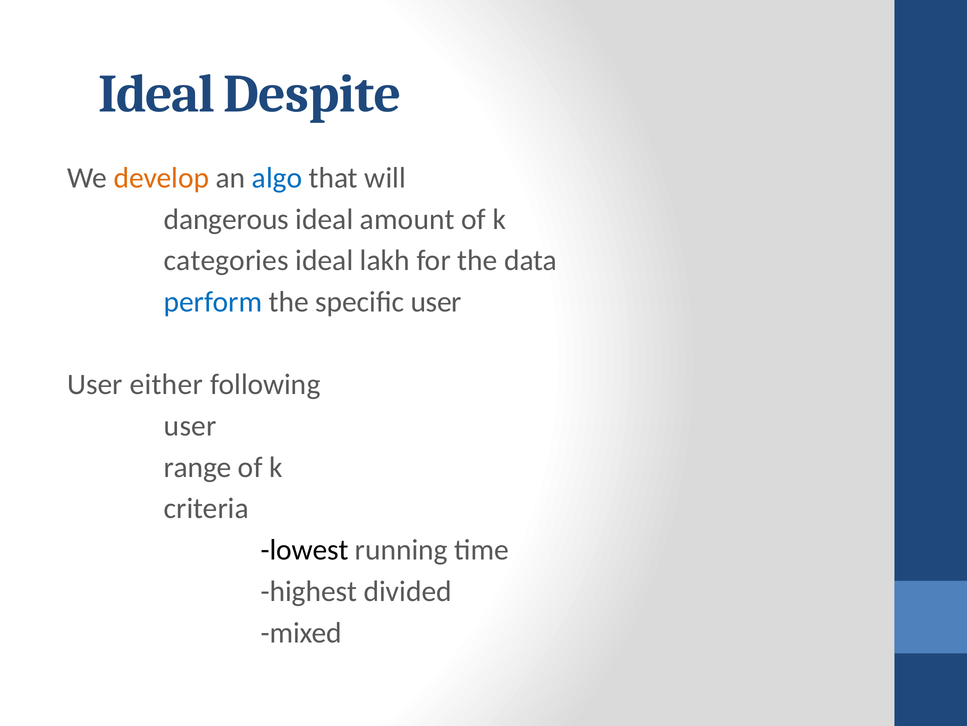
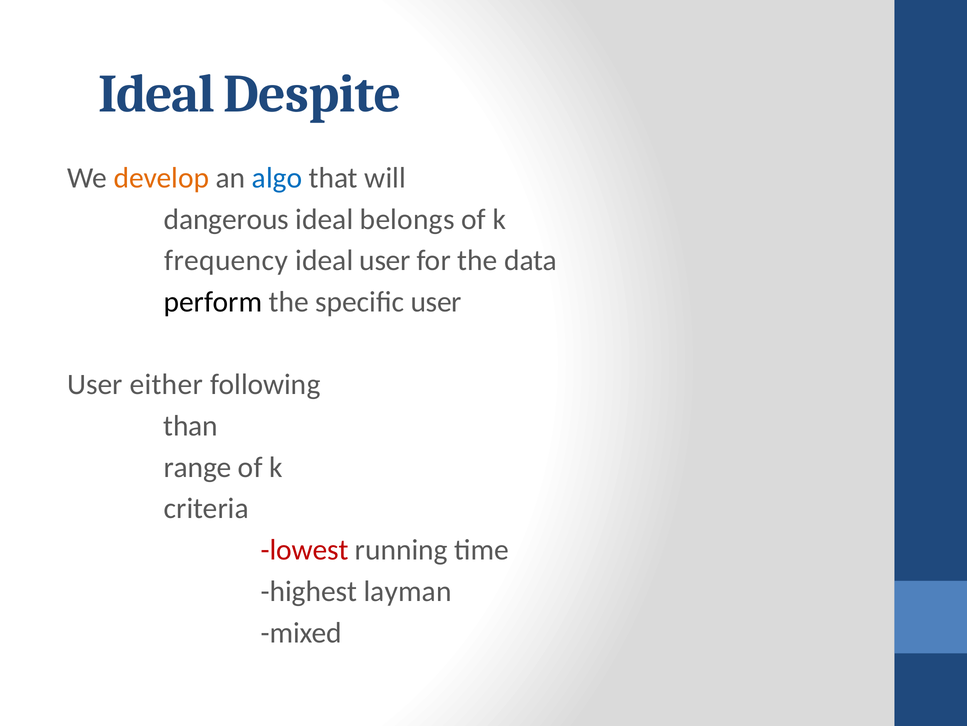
amount: amount -> belongs (407, 219)
categories: categories -> frequency (226, 260)
ideal lakh: lakh -> user (385, 260)
perform colour: blue -> black (213, 302)
user: user -> than (191, 426)
lowest colour: black -> red (304, 549)
divided: divided -> layman (408, 591)
